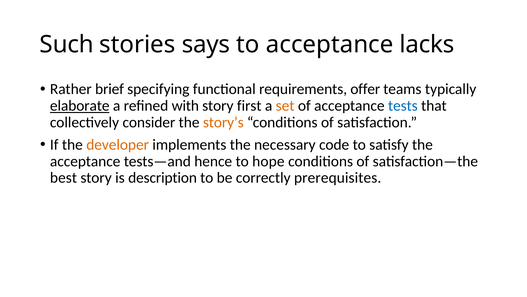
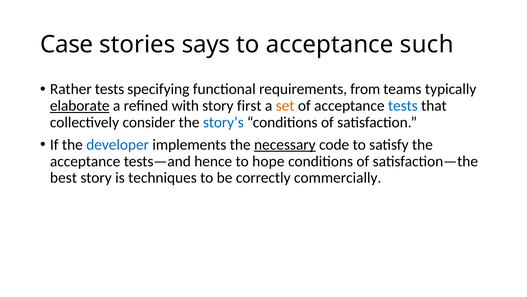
Such: Such -> Case (67, 44)
lacks: lacks -> such (427, 44)
Rather brief: brief -> tests (110, 89)
offer: offer -> from (365, 89)
story’s colour: orange -> blue (223, 122)
developer colour: orange -> blue (118, 144)
necessary underline: none -> present (285, 144)
description: description -> techniques (163, 178)
prerequisites: prerequisites -> commercially (338, 178)
